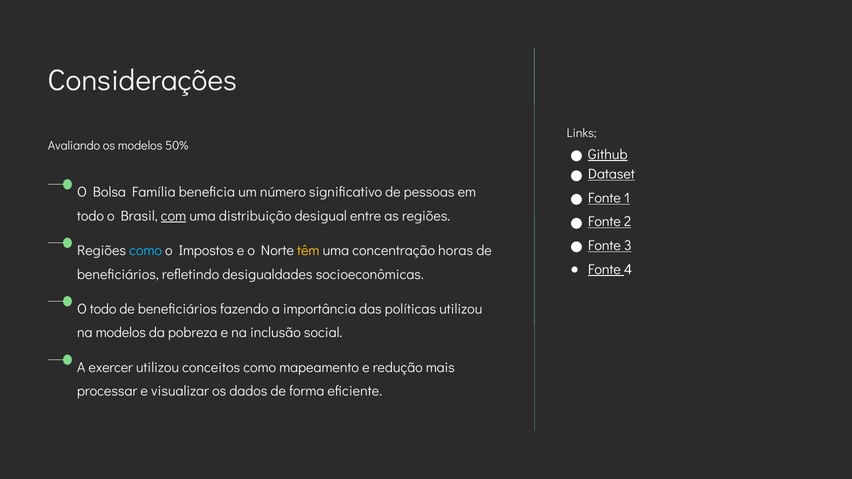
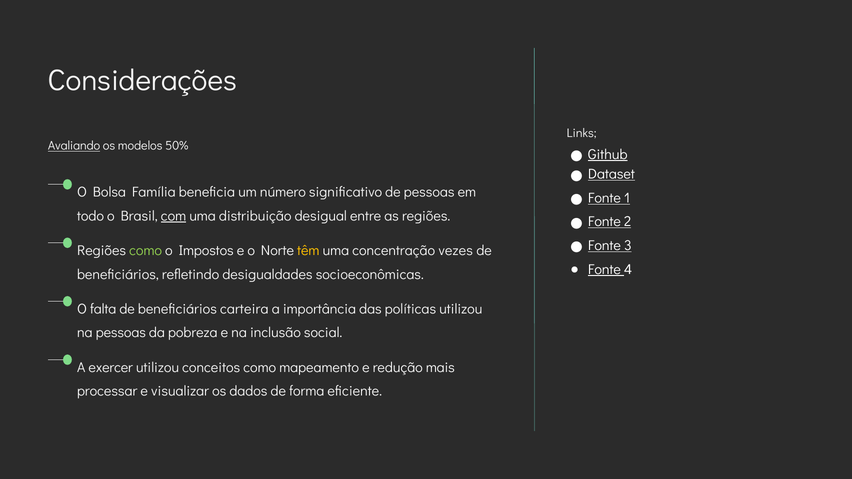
Avaliando underline: none -> present (74, 146)
como colour: light blue -> light green (146, 251)
horas: horas -> vezes (456, 251)
O todo: todo -> falta (103, 309)
fazendo: fazendo -> carteira (244, 309)
na modelos: modelos -> pessoas (121, 333)
